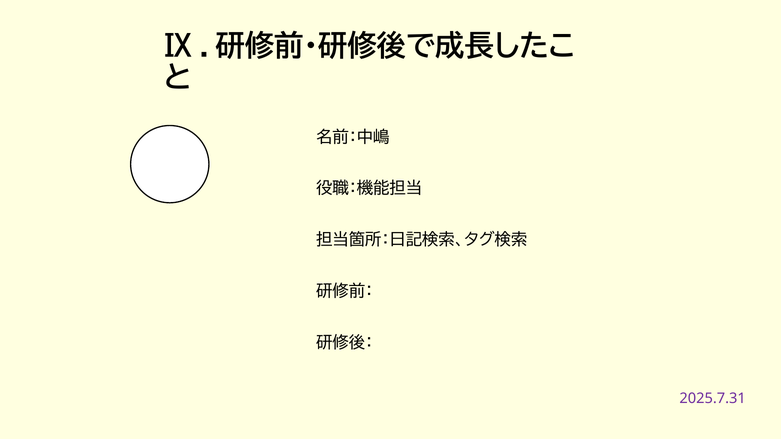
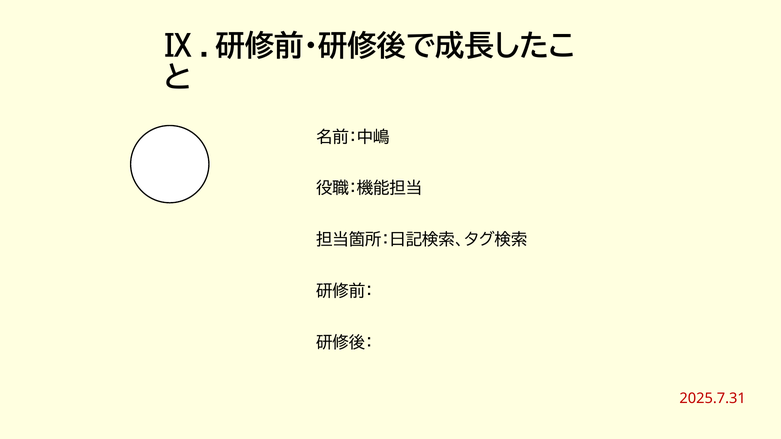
2025.7.31 colour: purple -> red (713, 399)
